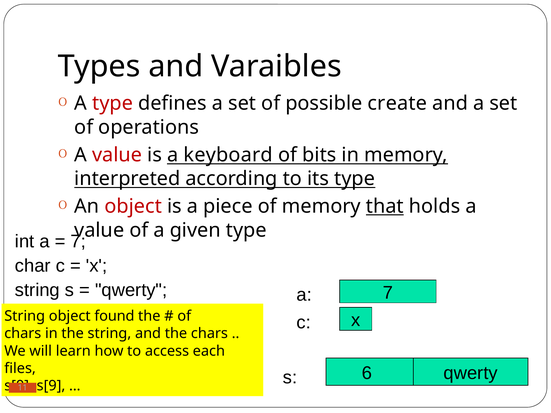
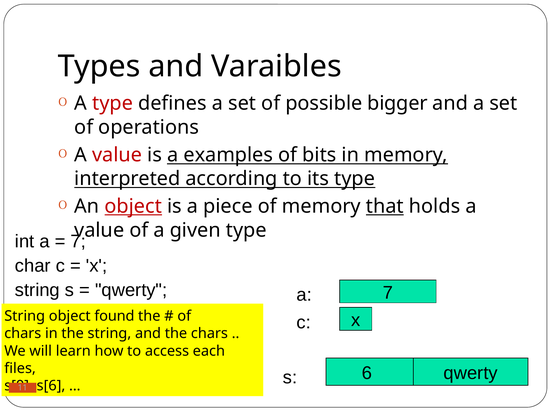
create: create -> bigger (397, 103)
keyboard: keyboard -> examples (228, 155)
object underline: none -> present (133, 206)
s[9: s[9 -> s[6 (51, 386)
